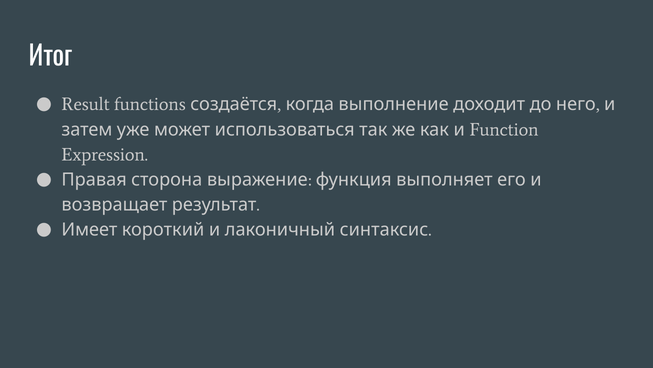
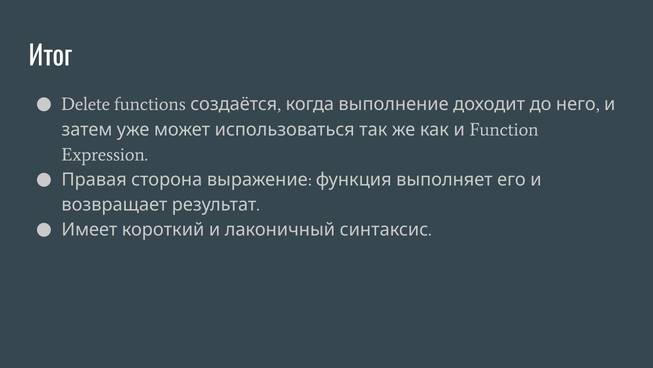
Result: Result -> Delete (86, 104)
